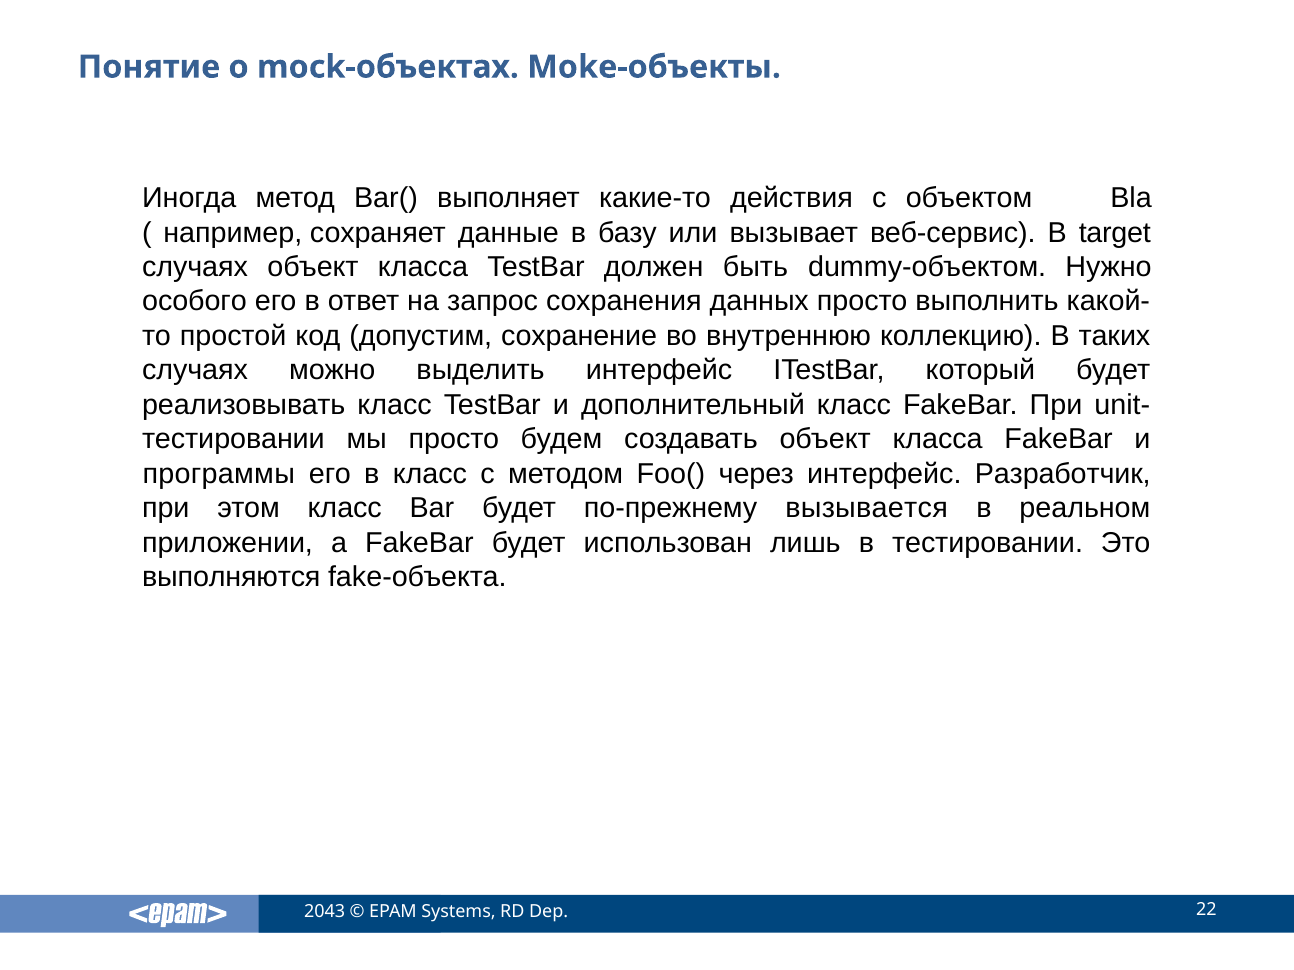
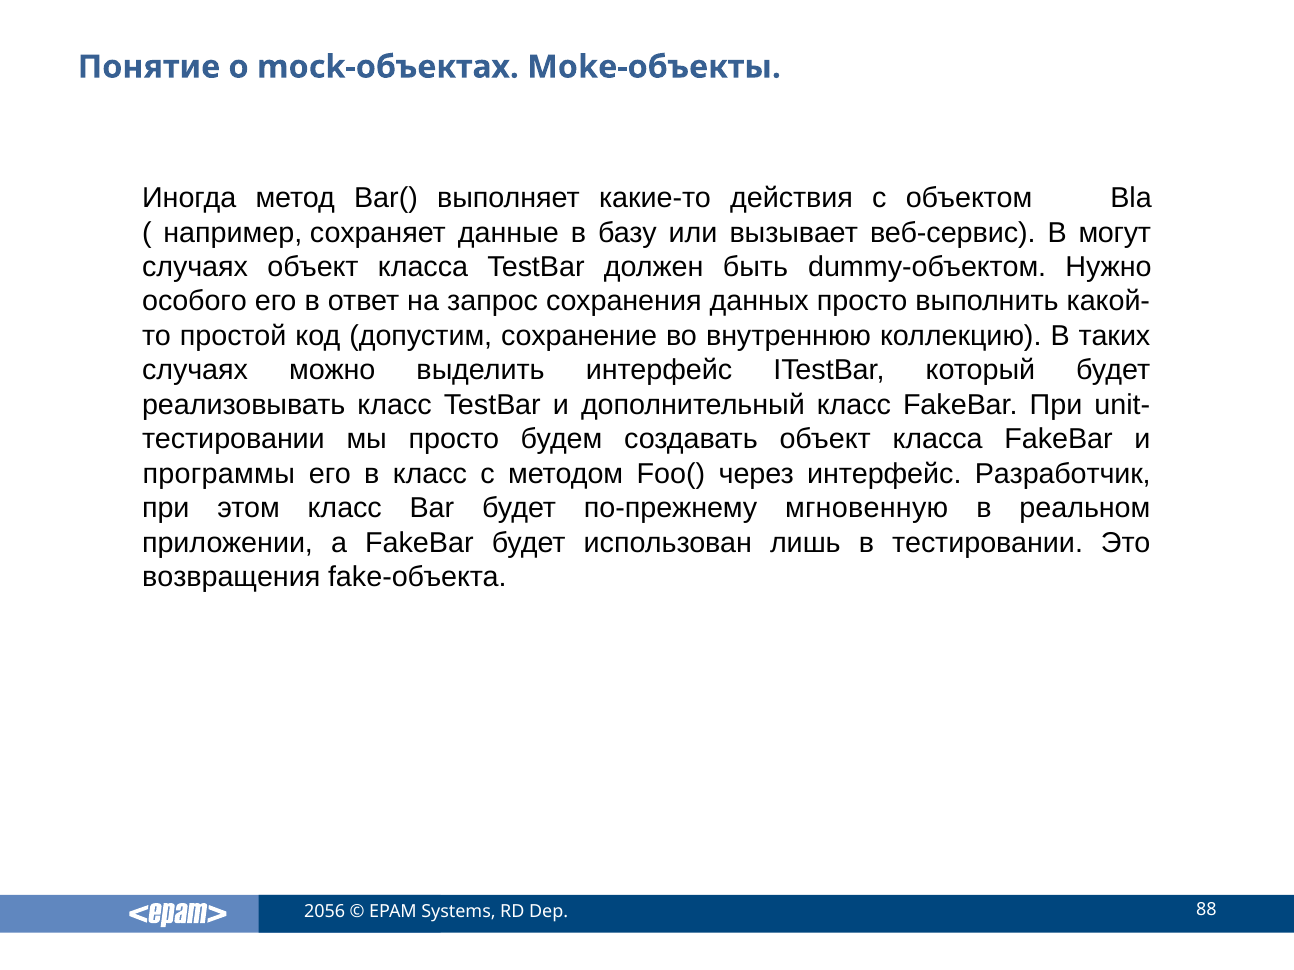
target: target -> могут (1115, 233)
вызывается: вызывается -> мгновенную (867, 509)
выполняются: выполняются -> возвращения (231, 578)
2043: 2043 -> 2056 (325, 913)
22: 22 -> 88 (1206, 910)
